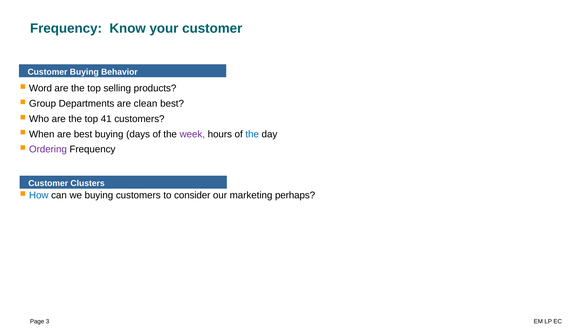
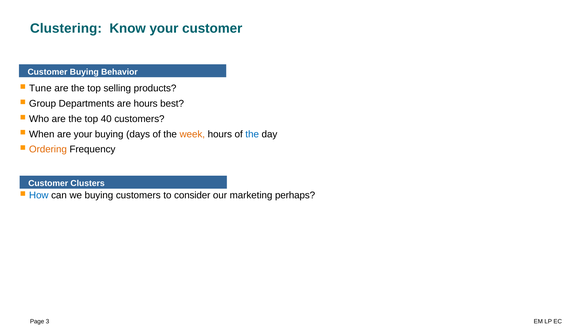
Frequency: Frequency -> Clustering (66, 28)
Word: Word -> Tune (40, 88)
are clean: clean -> hours (146, 104)
41: 41 -> 40 (106, 119)
are best: best -> your (83, 134)
week colour: purple -> orange (192, 134)
Ordering colour: purple -> orange (48, 149)
